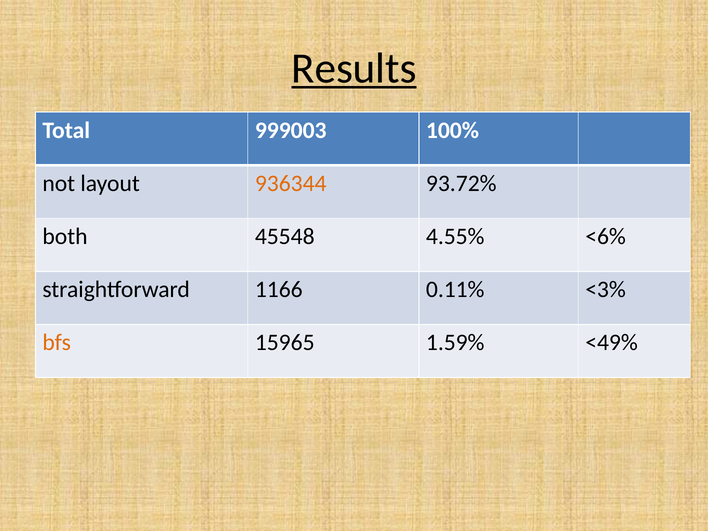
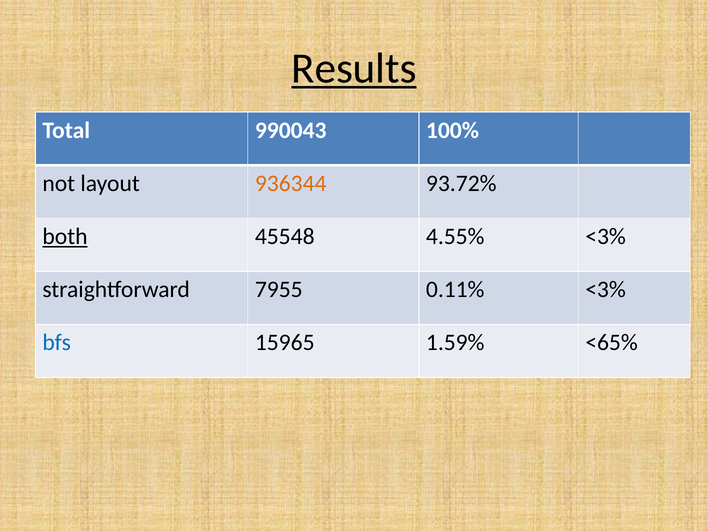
999003: 999003 -> 990043 (291, 130)
both underline: none -> present (65, 236)
4.55% <6%: <6% -> <3% (606, 236)
1166: 1166 -> 7955 (279, 290)
bfs colour: orange -> blue (57, 343)
<49%: <49% -> <65% (612, 343)
